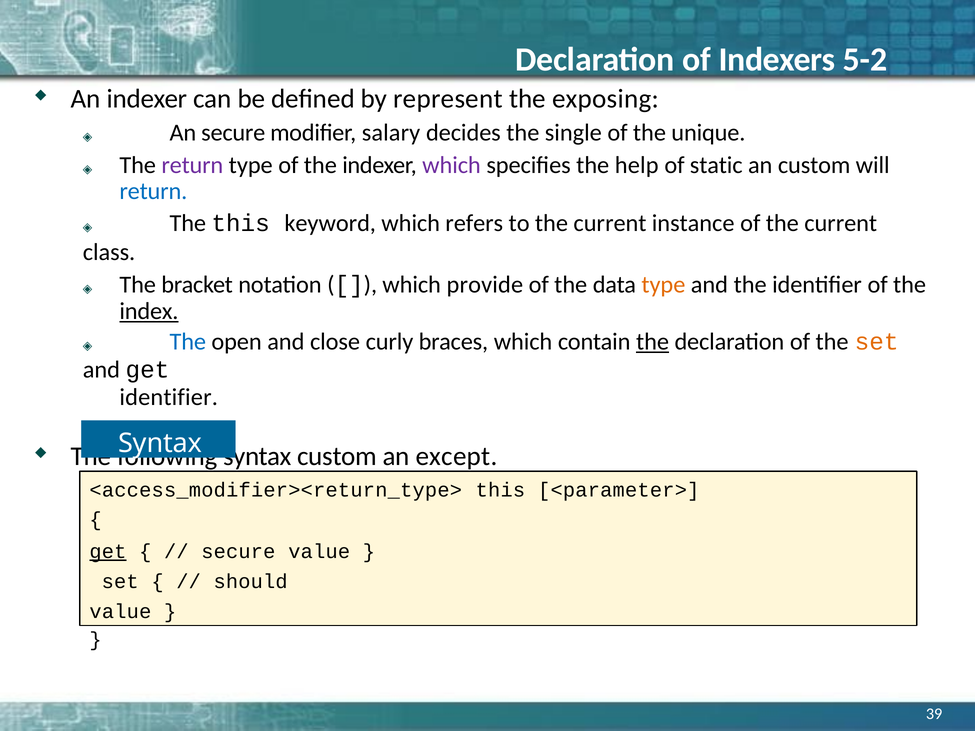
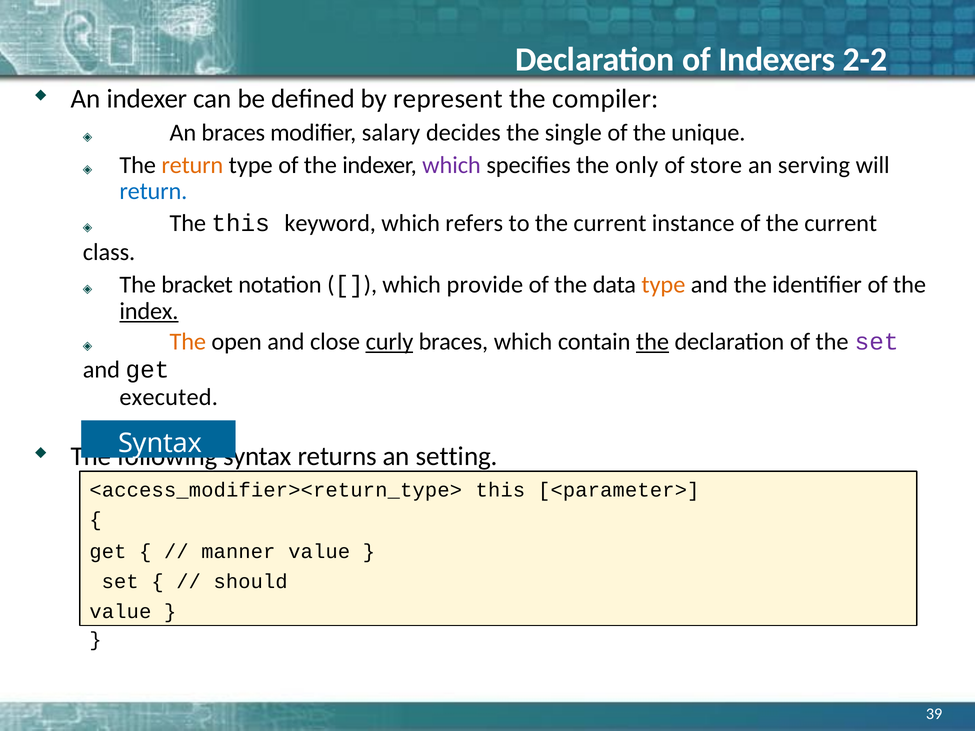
5-2: 5-2 -> 2-2 (865, 60)
exposing: exposing -> compiler (605, 99)
An secure: secure -> braces (233, 133)
return colour: purple -> orange (192, 165)
help: help -> only (637, 165)
static: static -> store (716, 165)
an custom: custom -> serving (814, 165)
The colour: blue -> orange (188, 342)
curly underline: none -> present (389, 342)
set colour: orange -> purple (877, 342)
identifier: identifier -> executed (169, 398)
custom: custom -> returns (337, 457)
except: except -> setting (457, 457)
get underline: present -> none (108, 552)
secure: secure -> manner (238, 552)
